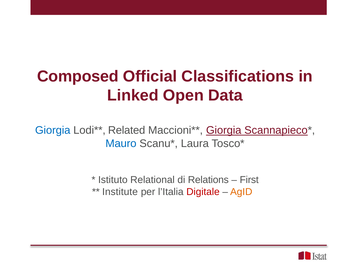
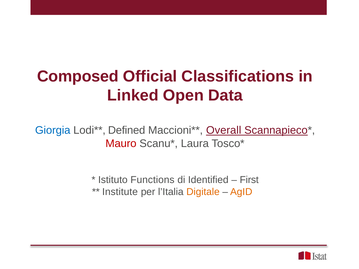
Related: Related -> Defined (127, 130)
Giorgia: Giorgia -> Overall (224, 130)
Mauro colour: blue -> red (121, 144)
Relational: Relational -> Functions (152, 180)
Relations: Relations -> Identified (208, 180)
Digitale colour: red -> orange (203, 192)
